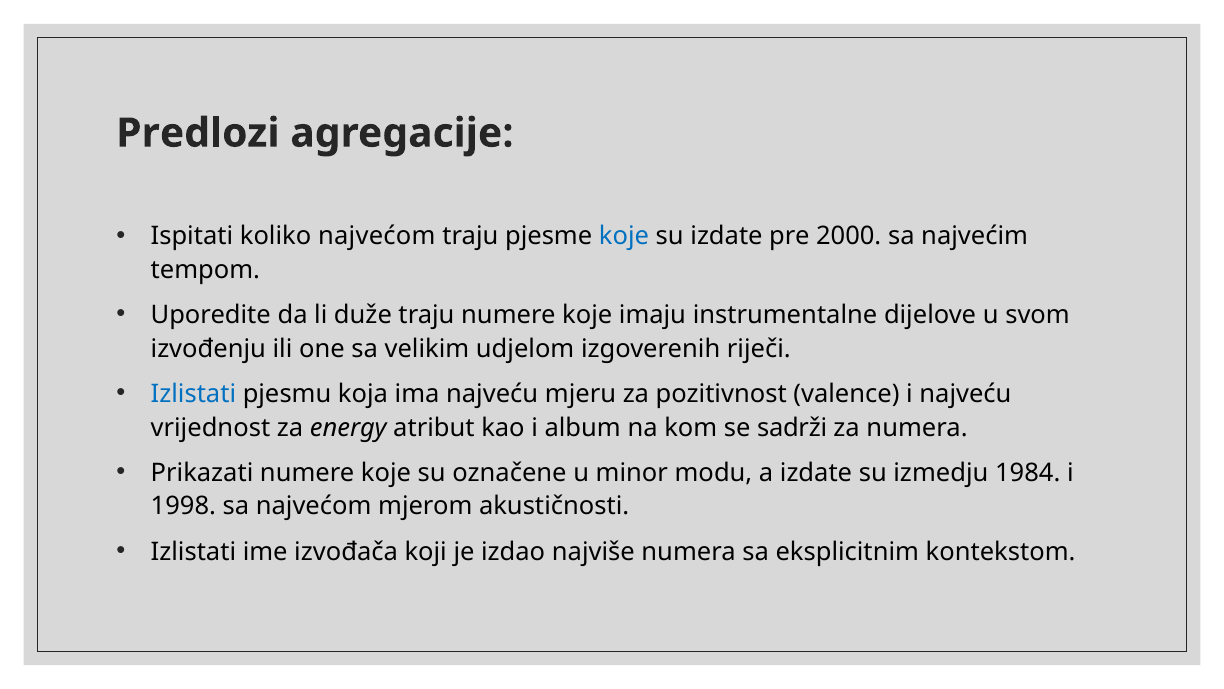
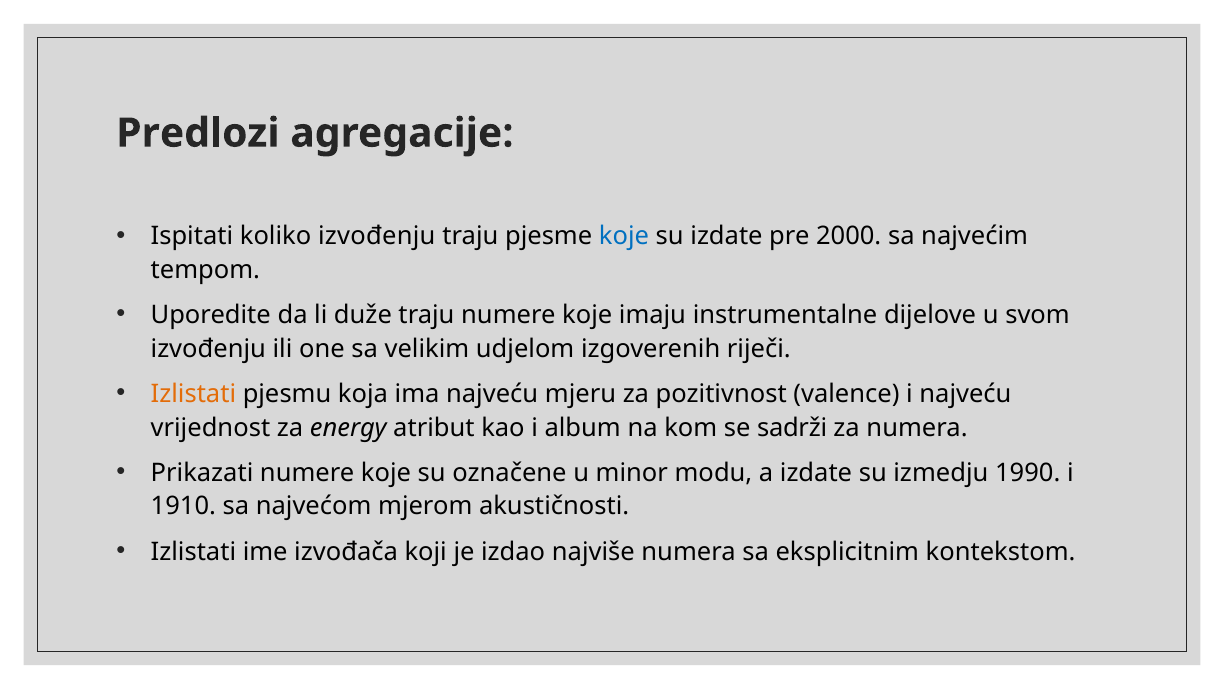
koliko najvećom: najvećom -> izvođenju (377, 236)
Izlistati colour: blue -> orange (193, 394)
1984: 1984 -> 1990 (1028, 472)
1998: 1998 -> 1910 (183, 506)
